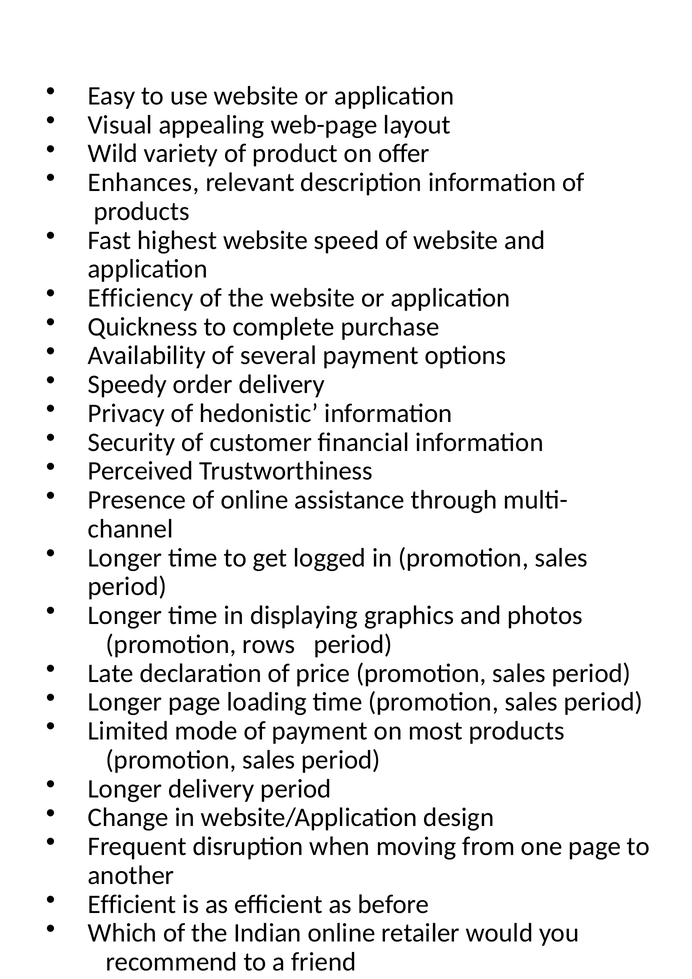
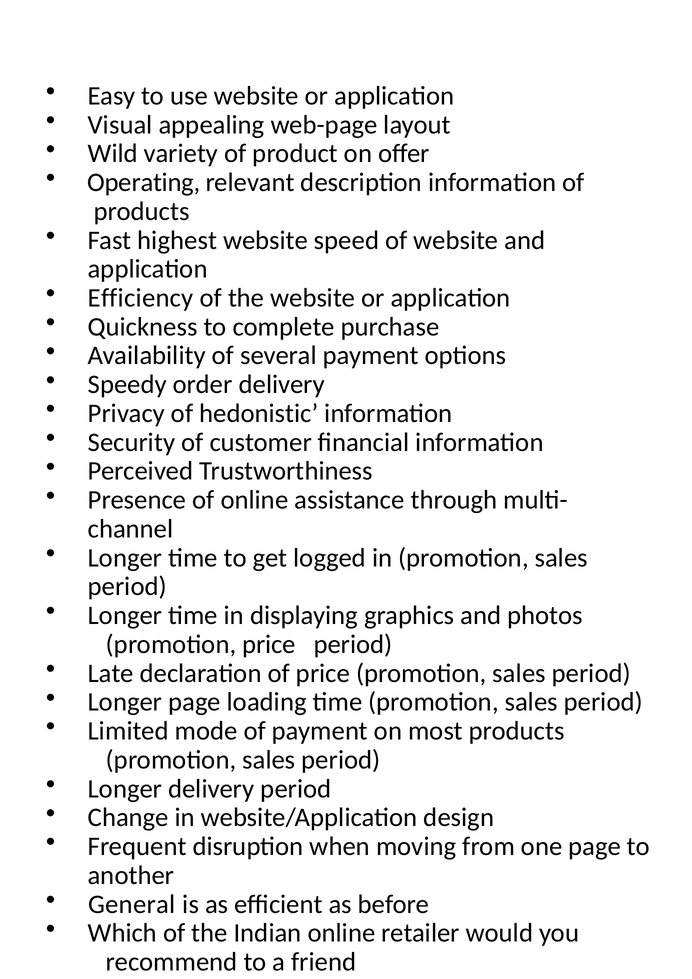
Enhances: Enhances -> Operating (144, 182)
promotion rows: rows -> price (269, 645)
Efficient: Efficient -> General (132, 904)
